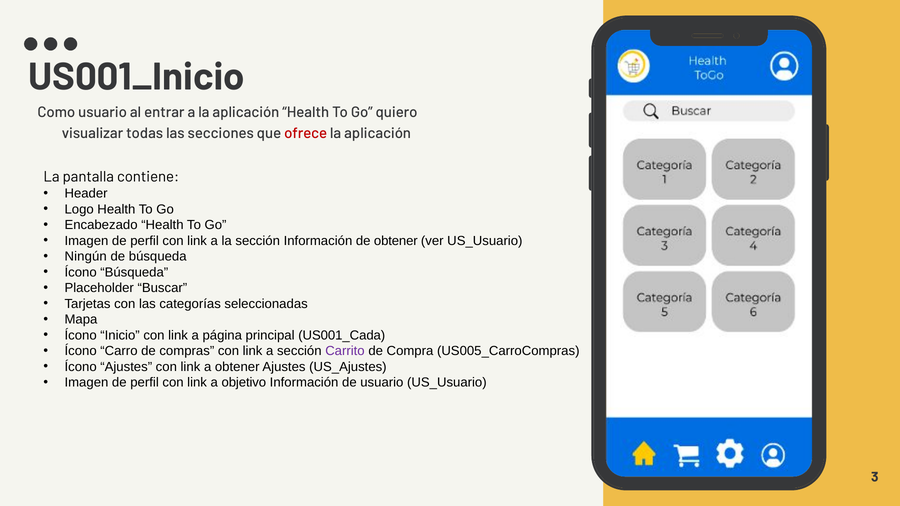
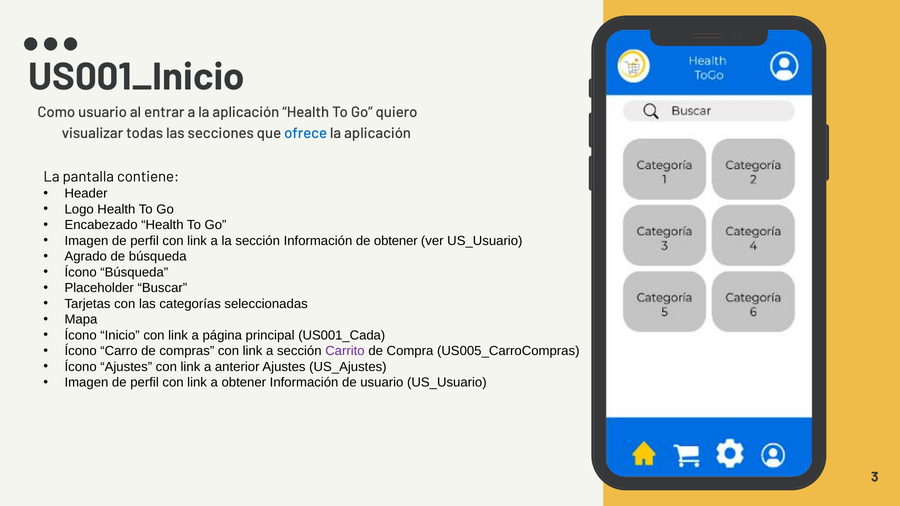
ofrece colour: red -> blue (306, 133)
Ningún: Ningún -> Agrado (86, 257)
a obtener: obtener -> anterior (237, 367)
a objetivo: objetivo -> obtener (244, 383)
